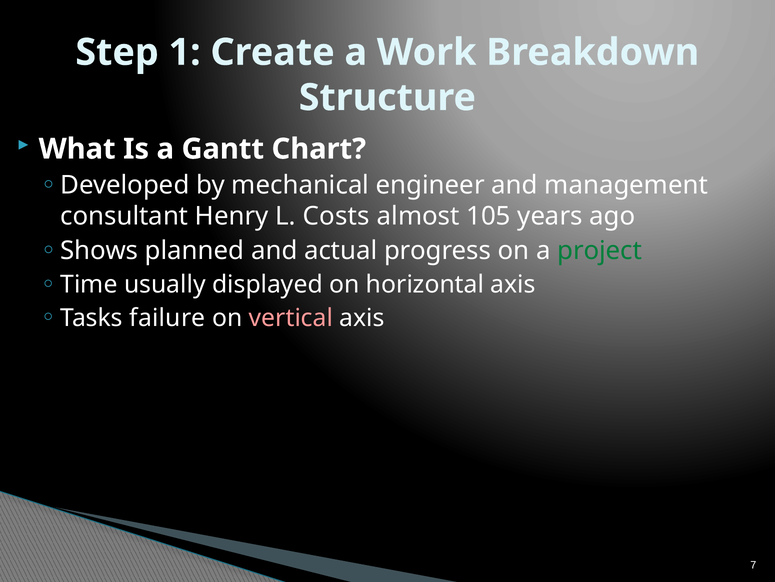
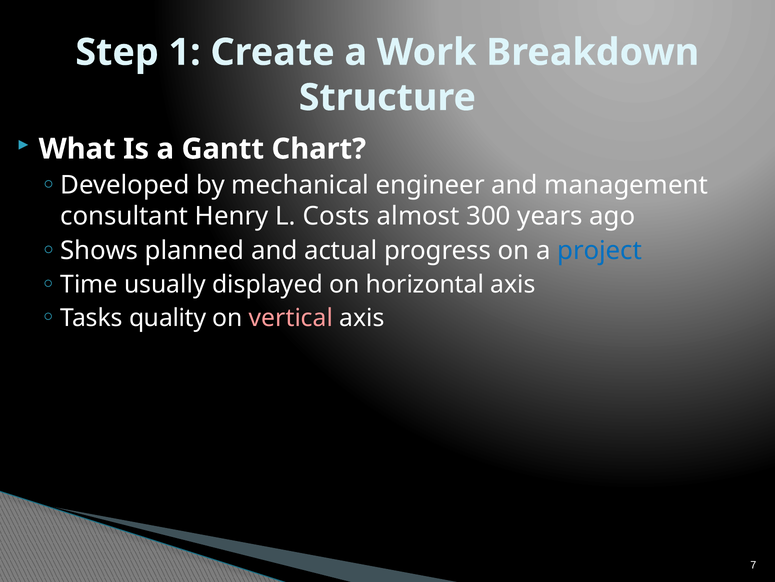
105: 105 -> 300 (488, 216)
project colour: green -> blue (600, 251)
failure: failure -> quality (168, 318)
